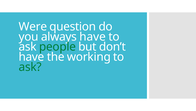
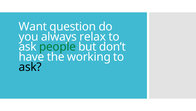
Were: Were -> Want (33, 26)
always have: have -> relax (93, 36)
ask colour: green -> black (30, 67)
